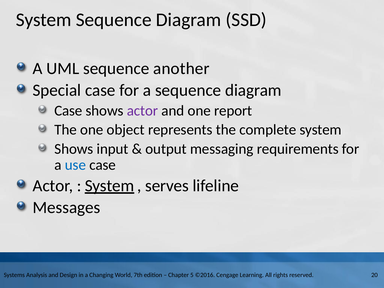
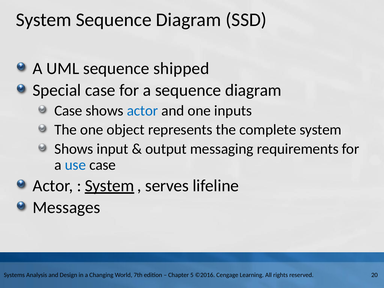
another: another -> shipped (181, 68)
actor colour: purple -> blue (142, 111)
report: report -> inputs (233, 111)
